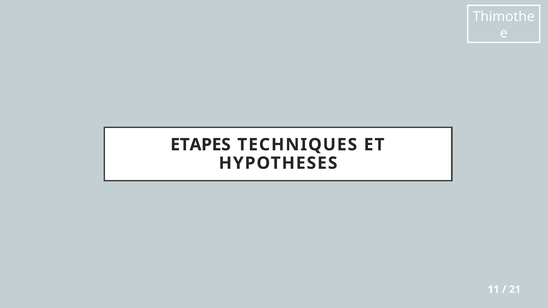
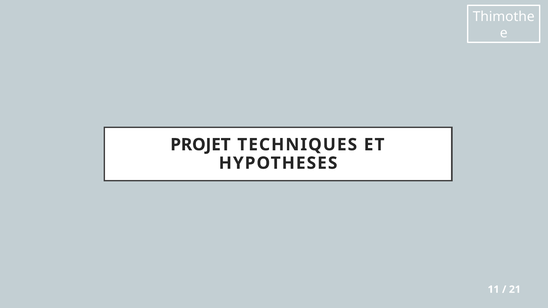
ETAPES: ETAPES -> PROJET (200, 145)
